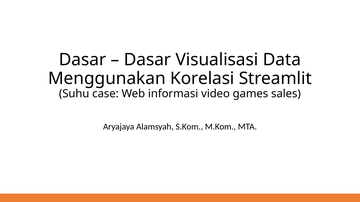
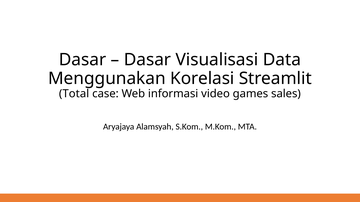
Suhu: Suhu -> Total (74, 94)
